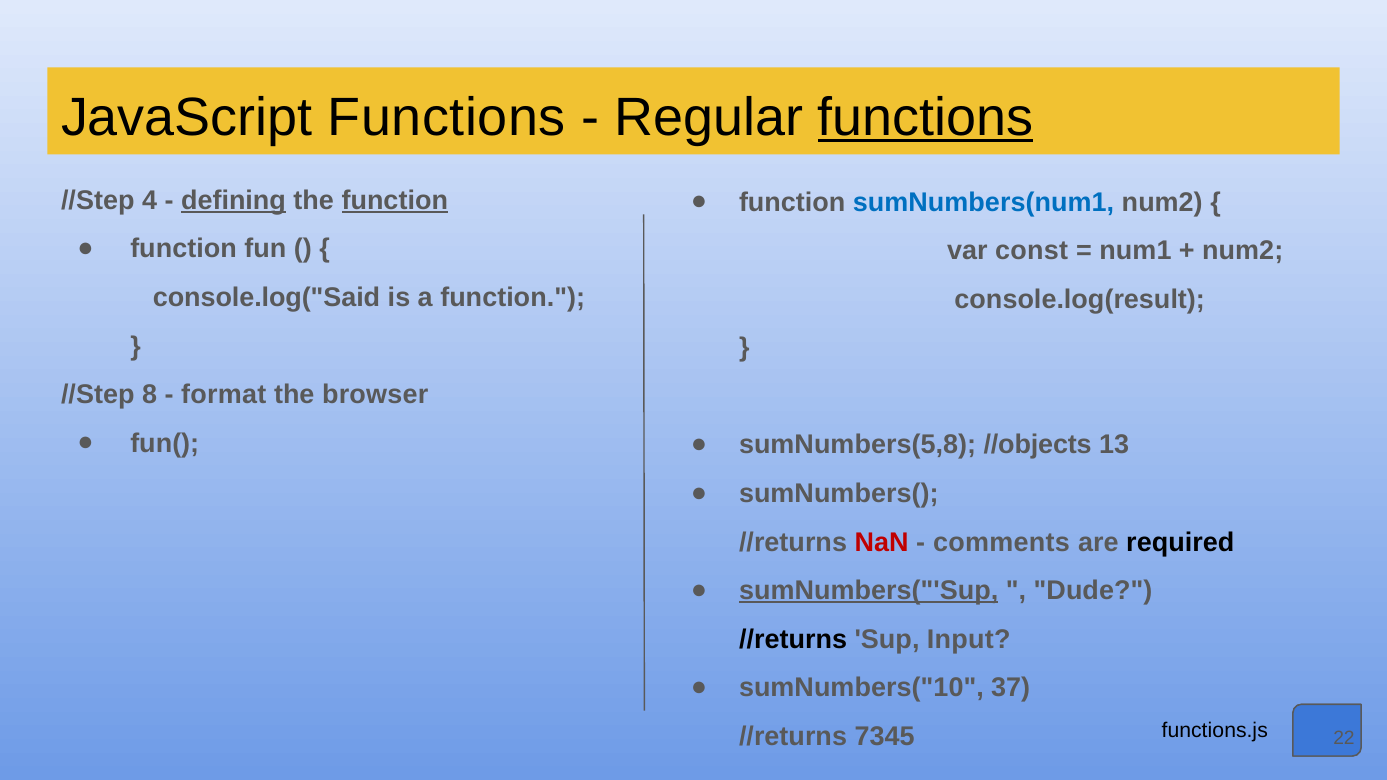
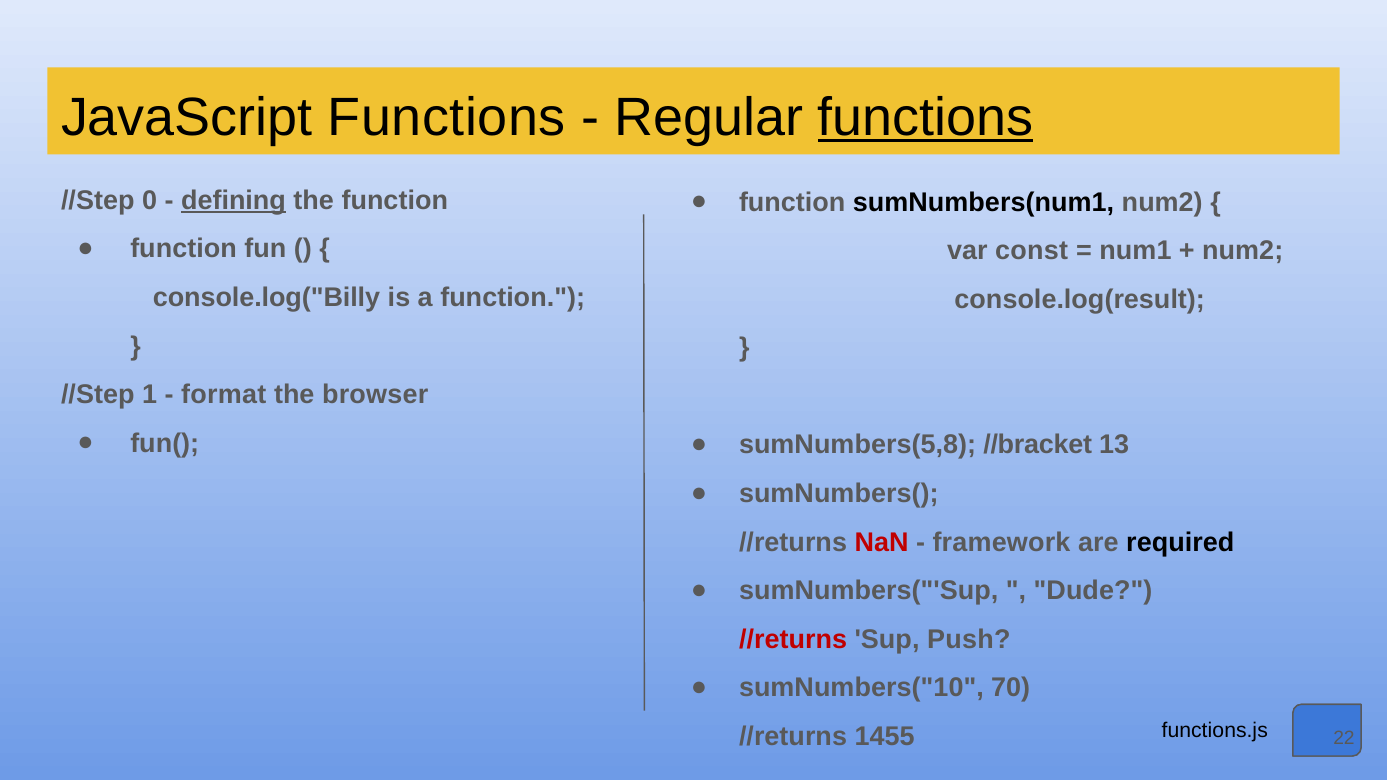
4: 4 -> 0 (150, 201)
function underline: present -> none (395, 201)
sumNumbers(num1 colour: blue -> black (983, 202)
console.log("Said: console.log("Said -> console.log("Billy (267, 298)
8: 8 -> 1 (150, 395)
//objects: //objects -> //bracket (1038, 445)
comments: comments -> framework (1001, 542)
sumNumbers("'Sup underline: present -> none (869, 591)
//returns colour: black -> red (793, 639)
Input: Input -> Push (969, 639)
37: 37 -> 70 (1011, 688)
7345: 7345 -> 1455 (885, 736)
